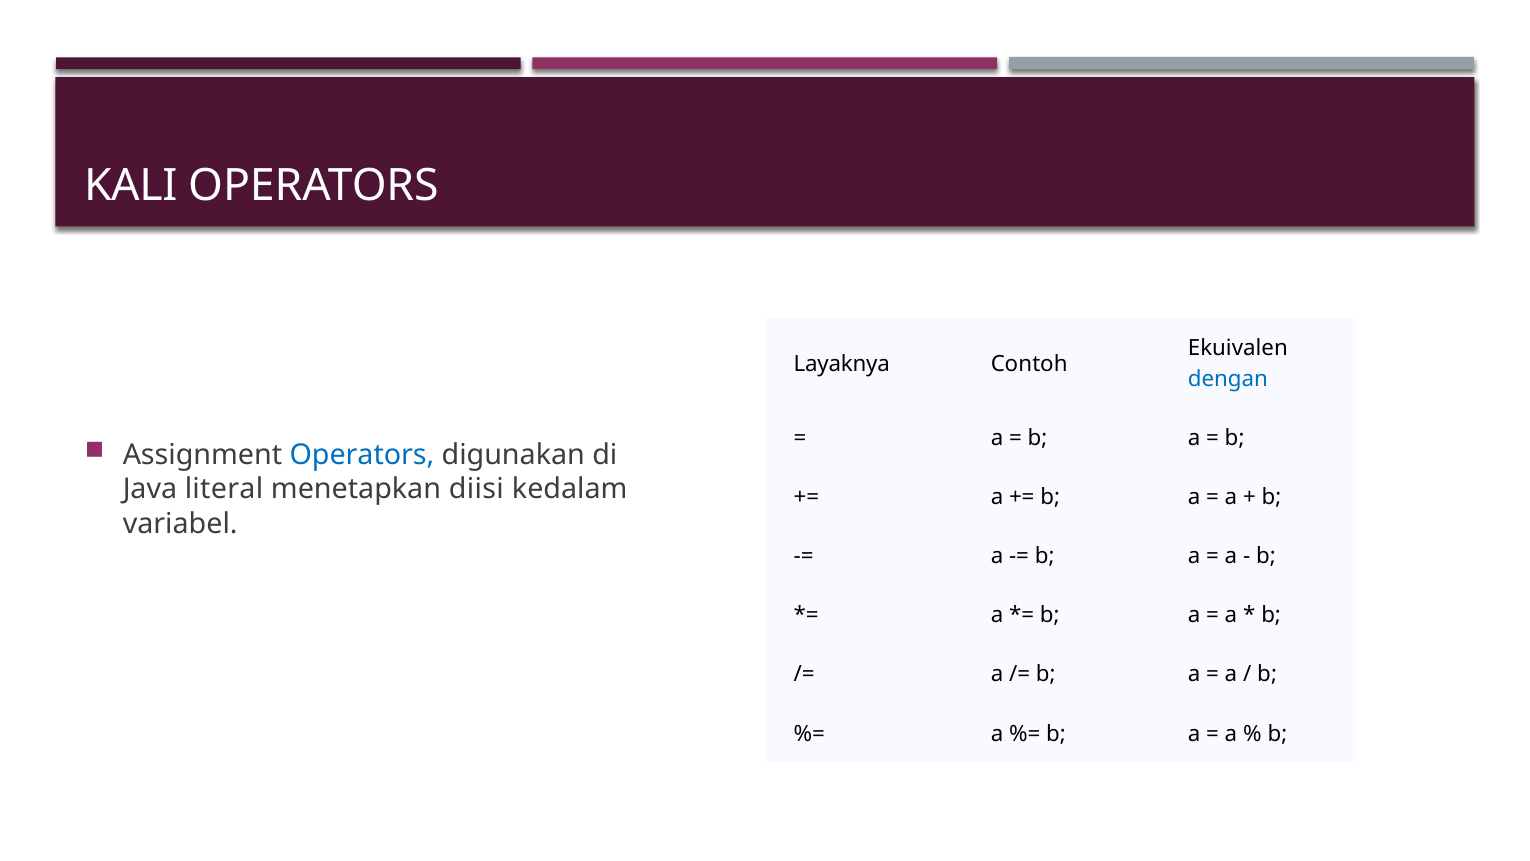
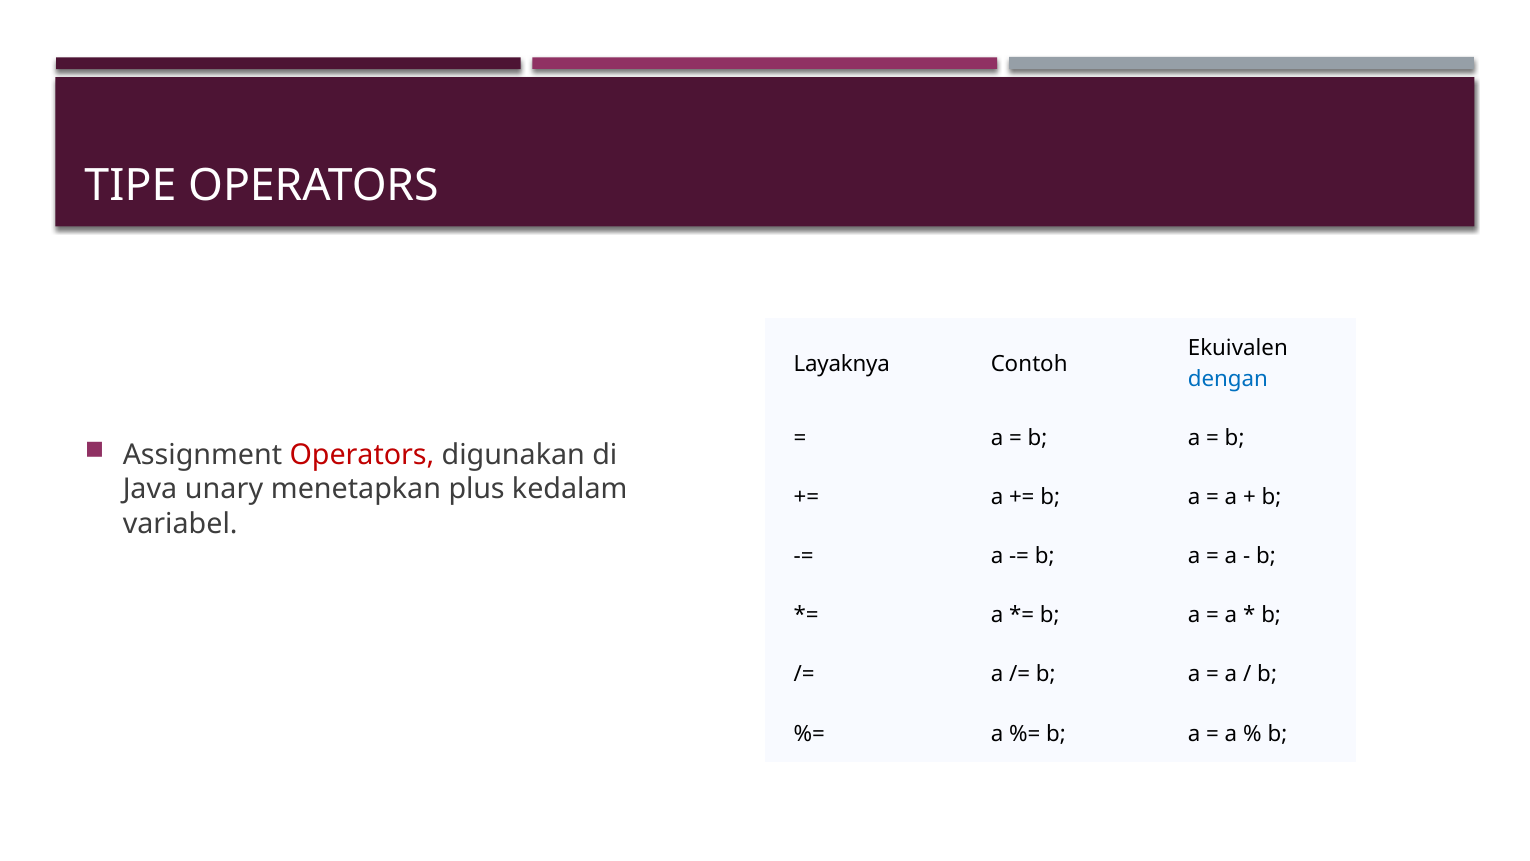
KALI: KALI -> TIPE (130, 186)
Operators colour: blue -> red (362, 455)
literal: literal -> unary (224, 489)
diisi: diisi -> plus (477, 489)
